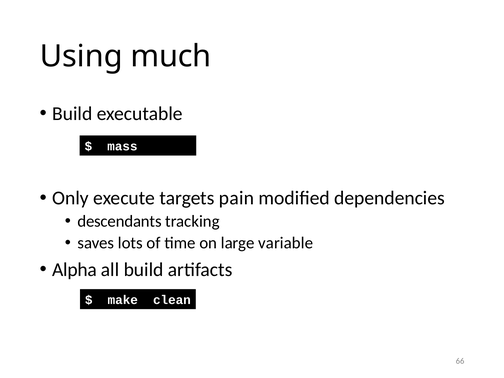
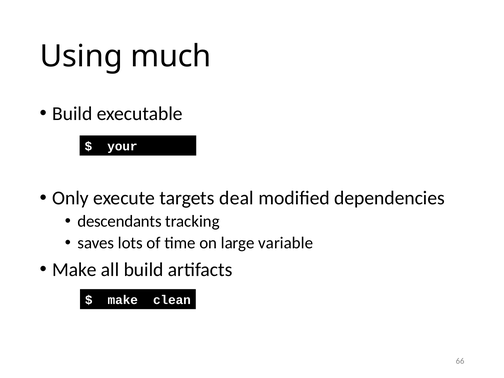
mass: mass -> your (122, 146)
pain: pain -> deal (237, 198)
Alpha: Alpha -> Make (74, 270)
